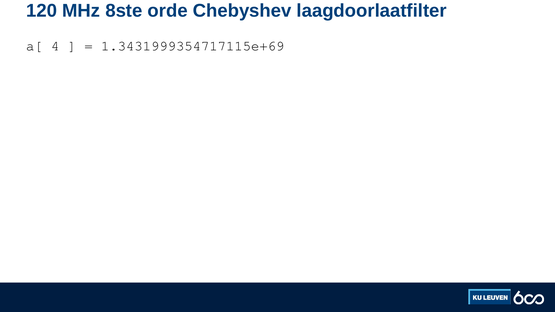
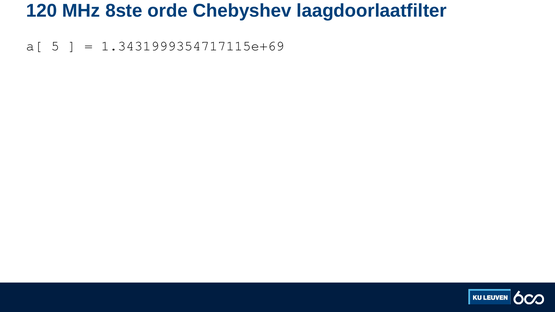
4: 4 -> 5 (55, 46)
